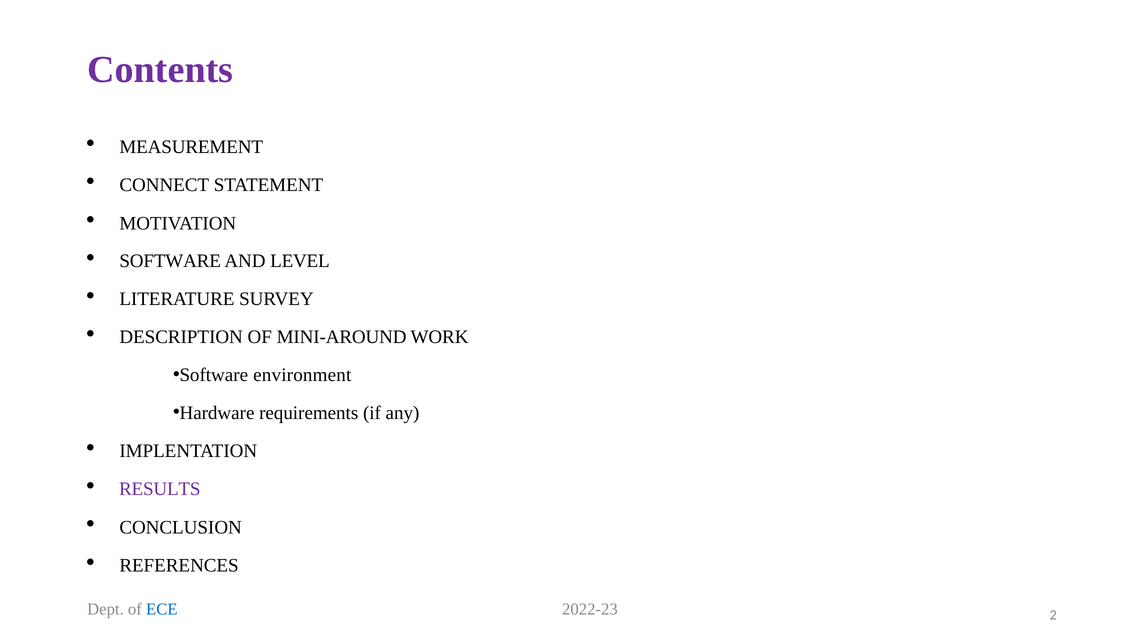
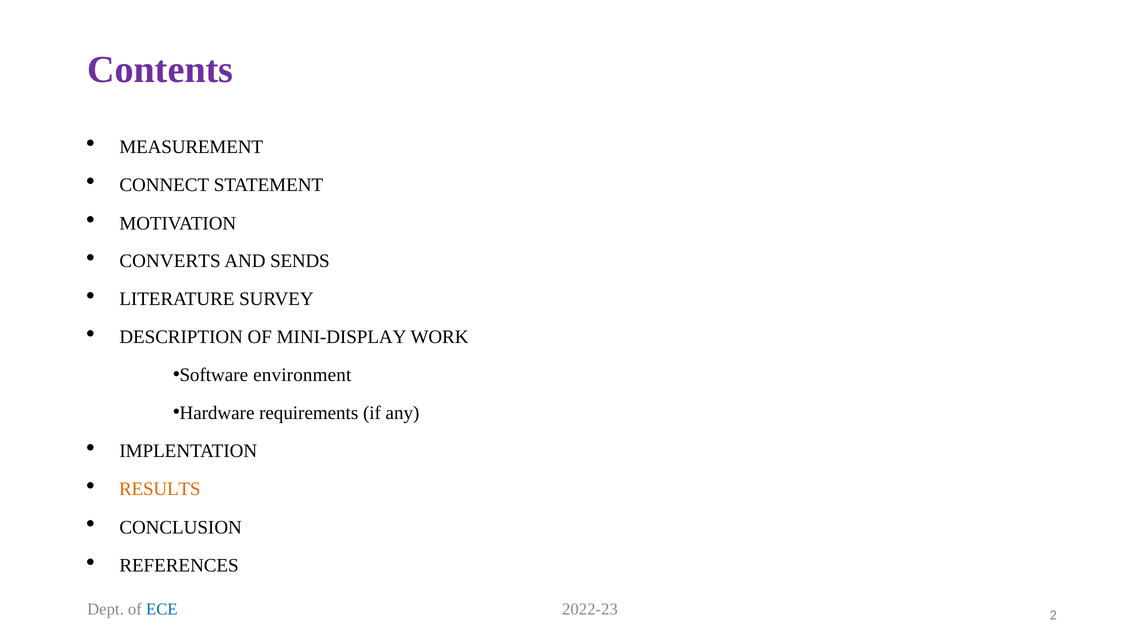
SOFTWARE: SOFTWARE -> CONVERTS (170, 261)
LEVEL: LEVEL -> SENDS (300, 261)
MINI-AROUND: MINI-AROUND -> MINI-DISPLAY (342, 337)
RESULTS colour: purple -> orange (160, 489)
